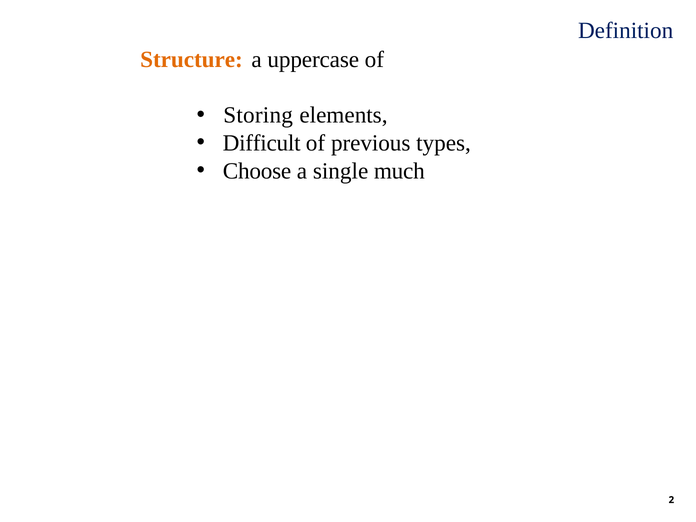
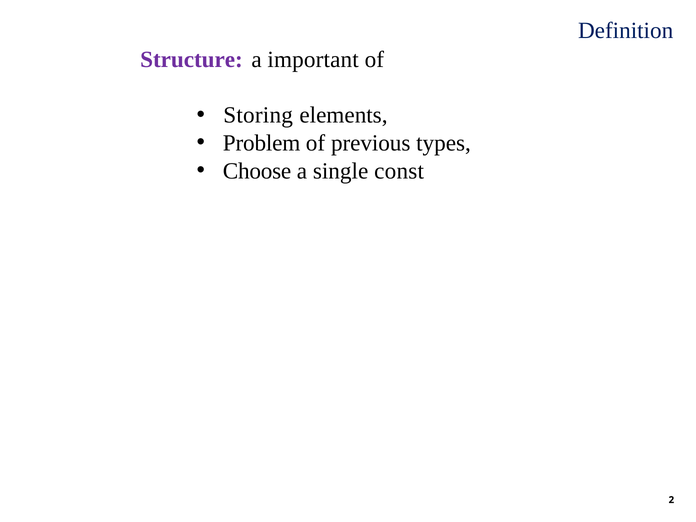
Structure colour: orange -> purple (192, 60)
uppercase: uppercase -> important (313, 60)
Difficult: Difficult -> Problem (262, 143)
much: much -> const (399, 171)
